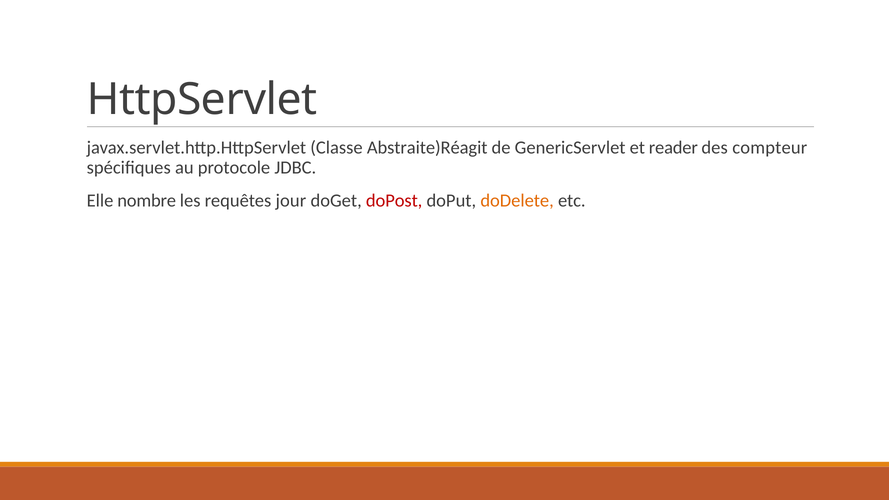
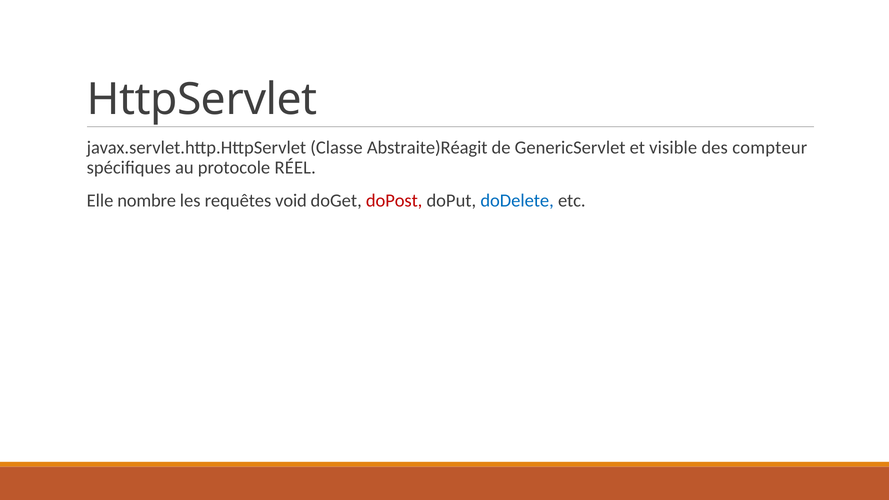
reader: reader -> visible (673, 148)
JDBC: JDBC -> RÉEL (295, 168)
jour: jour -> void (291, 201)
doDelete colour: orange -> blue (517, 201)
